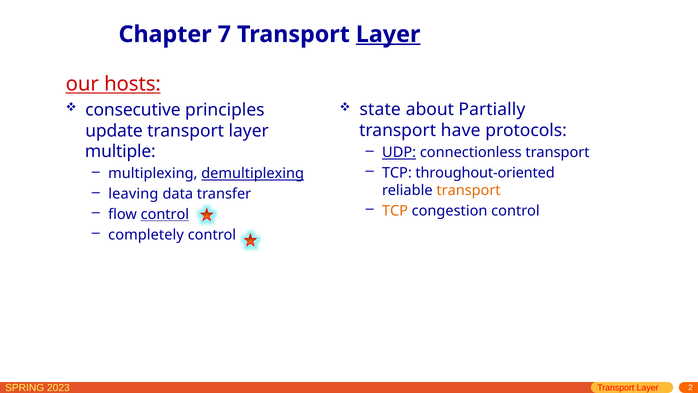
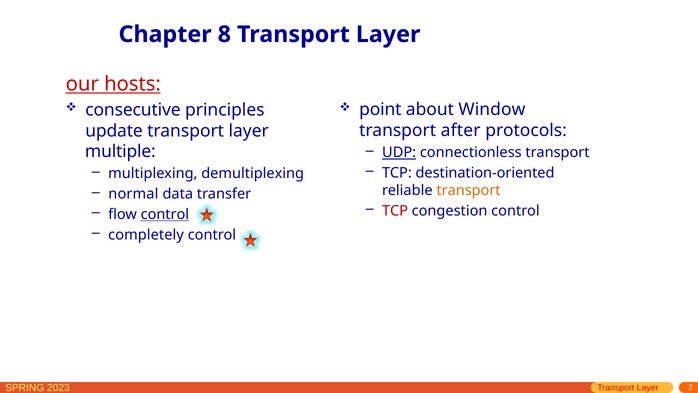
7: 7 -> 8 (224, 34)
Layer underline: present -> none (388, 34)
state: state -> point (380, 110)
Partially: Partially -> Window (492, 110)
have: have -> after (461, 131)
throughout-oriented: throughout-oriented -> destination-oriented (485, 173)
demultiplexing underline: present -> none (253, 173)
leaving: leaving -> normal (133, 194)
TCP colour: orange -> red (395, 211)
